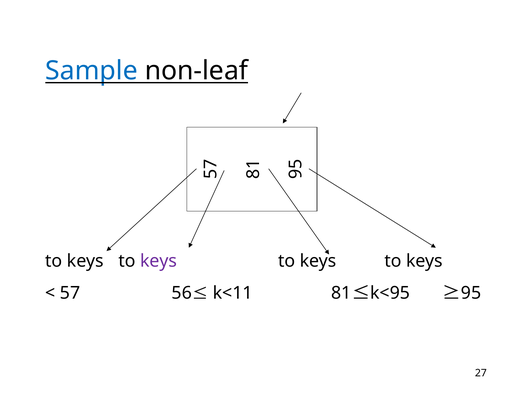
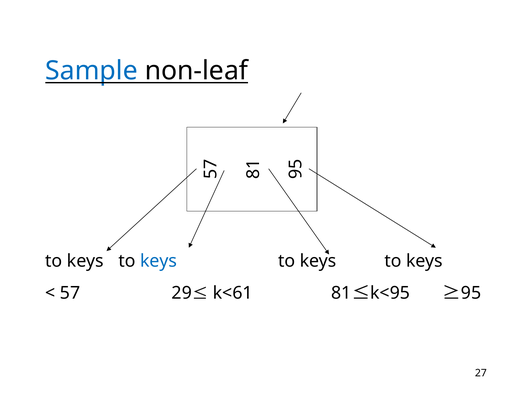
keys colour: purple -> blue (158, 261)
56: 56 -> 29 (182, 293)
k<11: k<11 -> k<61 (233, 293)
